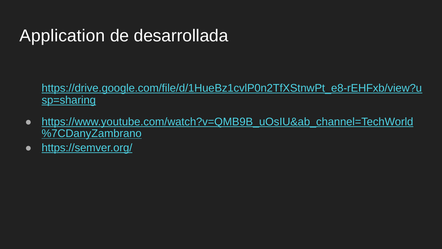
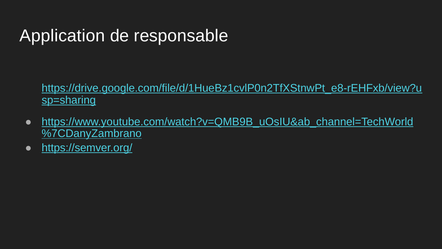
desarrollada: desarrollada -> responsable (181, 36)
